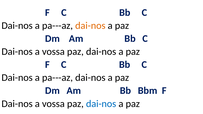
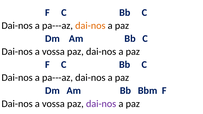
dai-nos colour: blue -> purple (101, 104)
